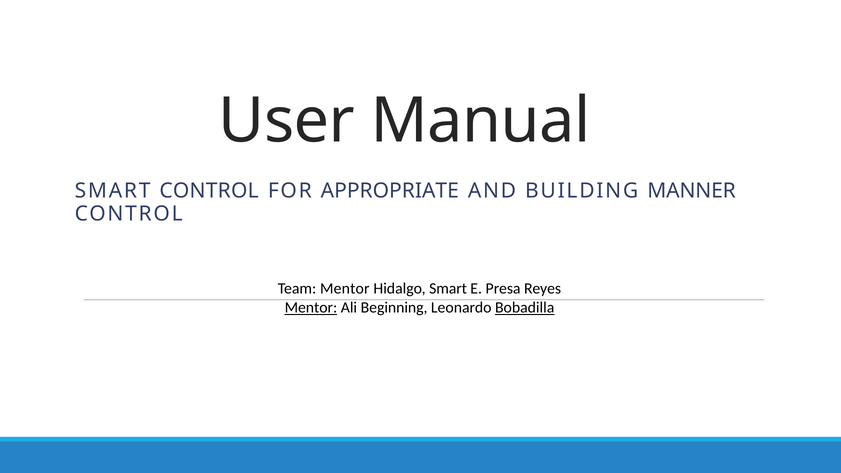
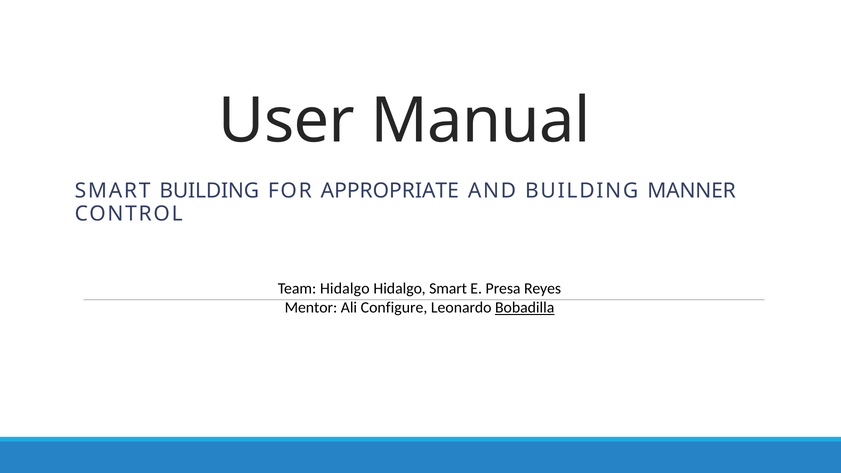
SMART CONTROL: CONTROL -> BUILDING (209, 191)
Team Mentor: Mentor -> Hidalgo (345, 289)
Mentor underline: present -> none (311, 308)
Beginning: Beginning -> Configure (394, 308)
